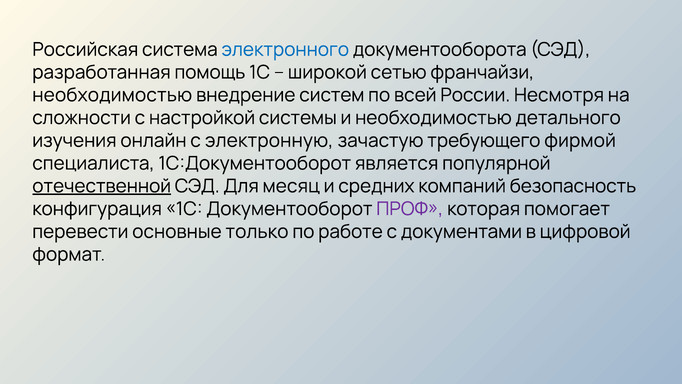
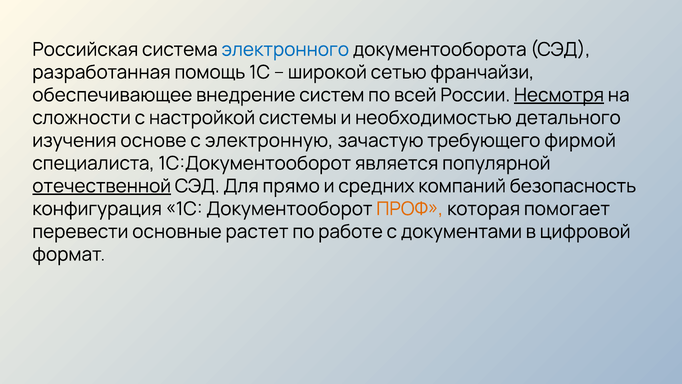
необходимостью: необходимостью -> обеспечивающее (112, 95)
Несмотря underline: none -> present (559, 95)
онлайн: онлайн -> основе (153, 140)
месяц: месяц -> прямо (291, 186)
ПРОФ colour: purple -> orange (410, 209)
только: только -> растет (257, 231)
